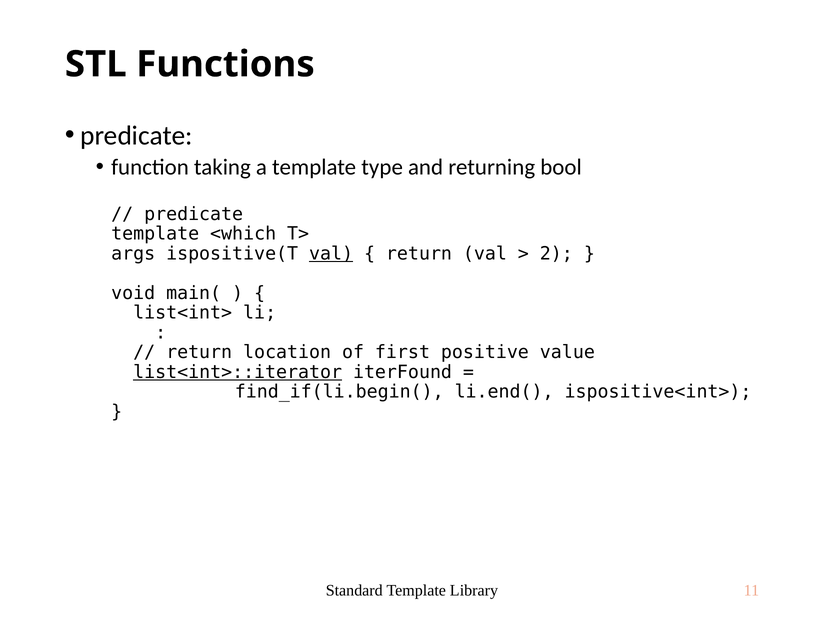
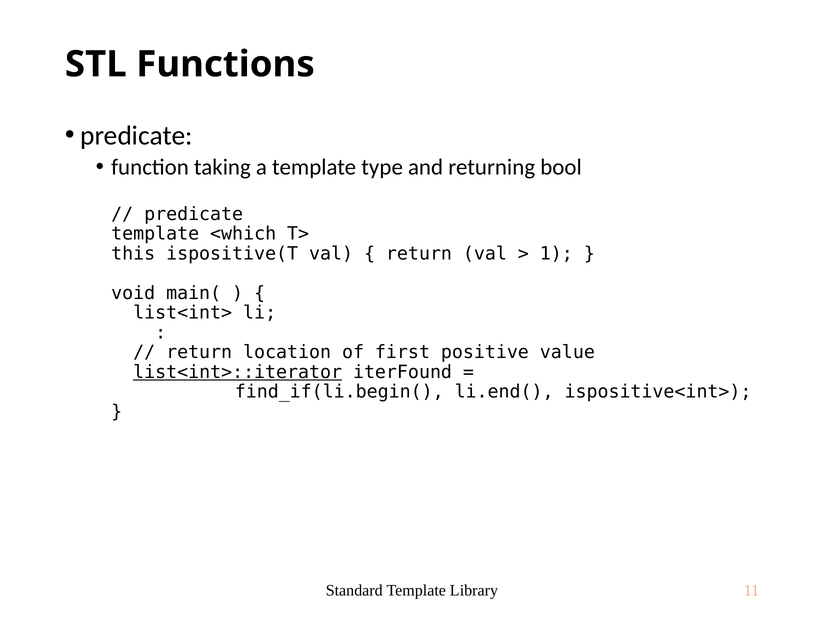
args: args -> this (133, 253)
val underline: present -> none (331, 253)
2: 2 -> 1 (556, 253)
